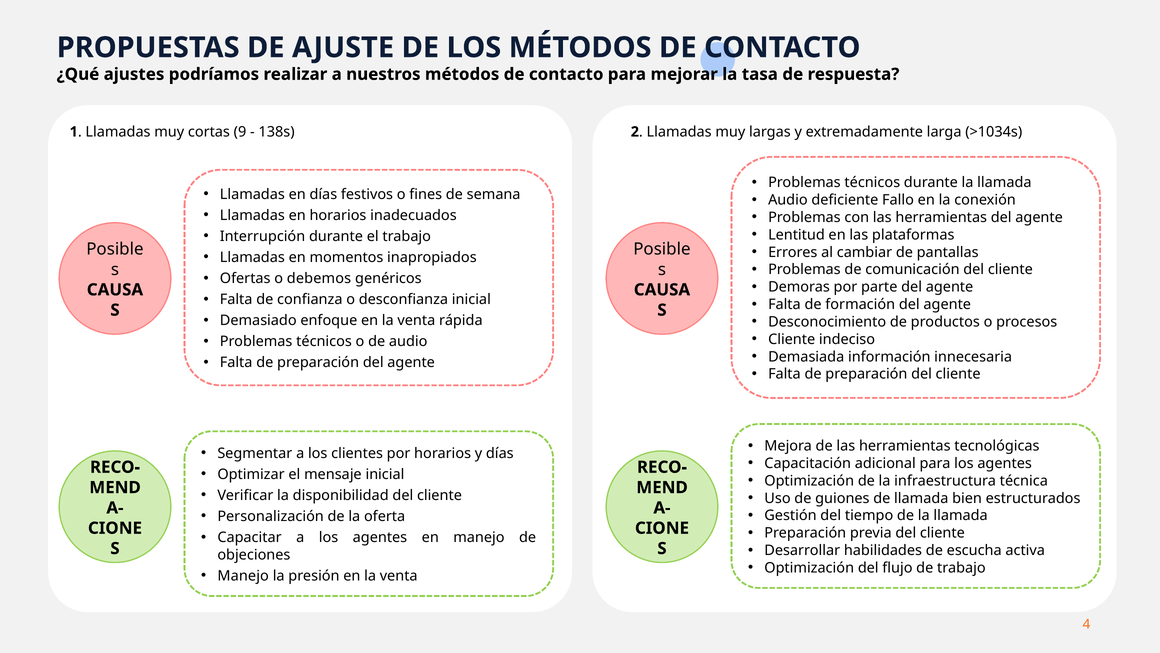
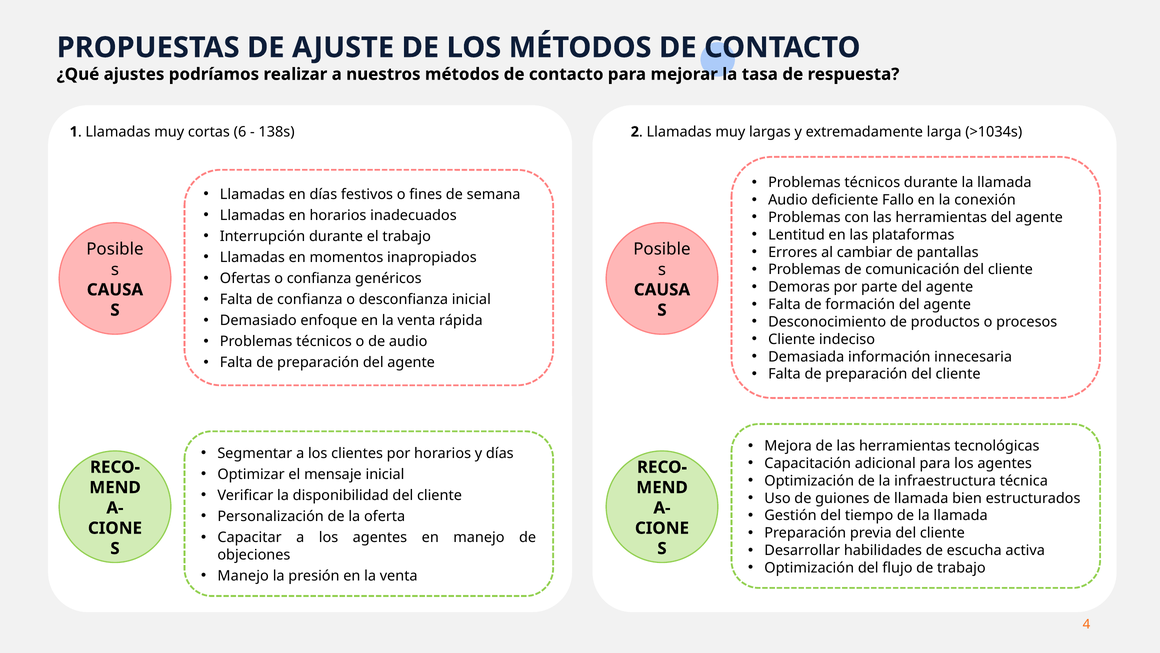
9: 9 -> 6 (240, 132)
o debemos: debemos -> confianza (319, 278)
